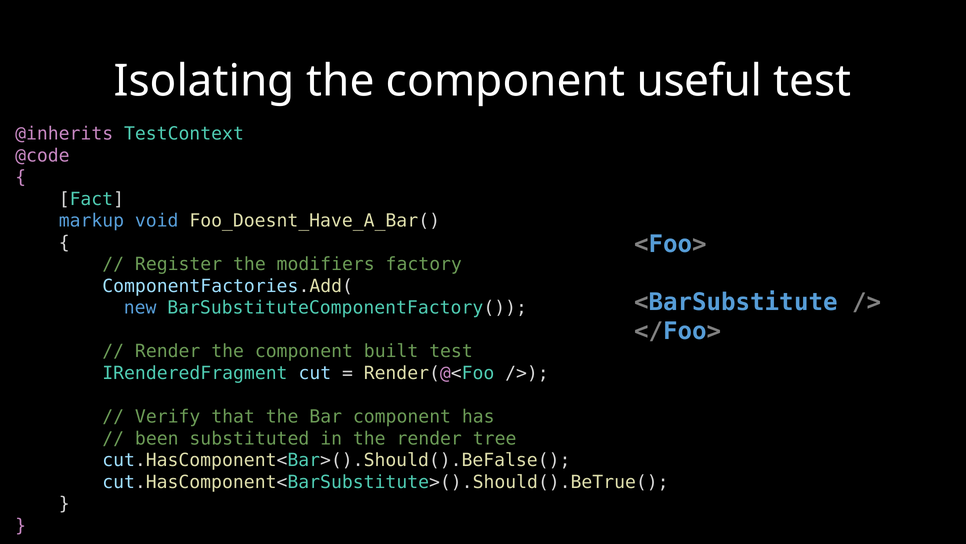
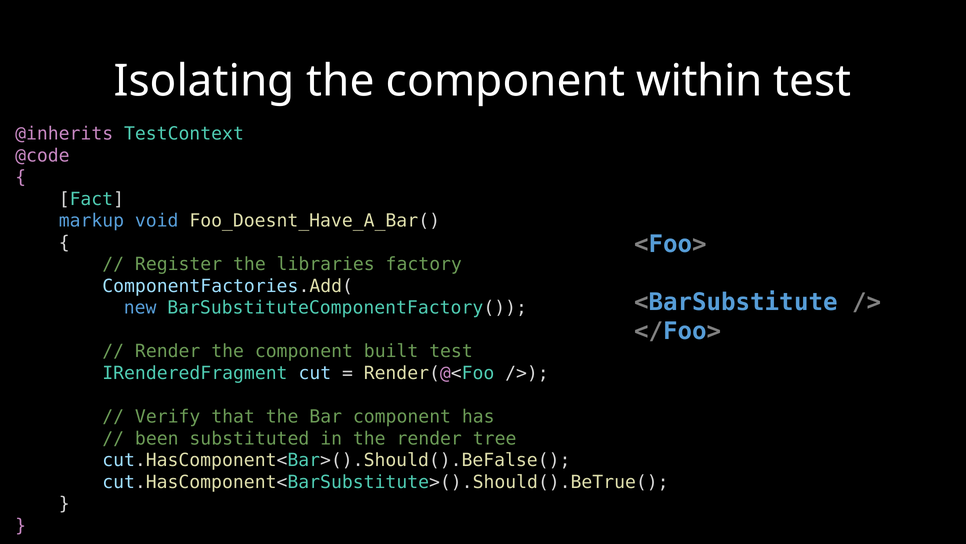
useful: useful -> within (699, 81)
modifiers: modifiers -> libraries (326, 264)
